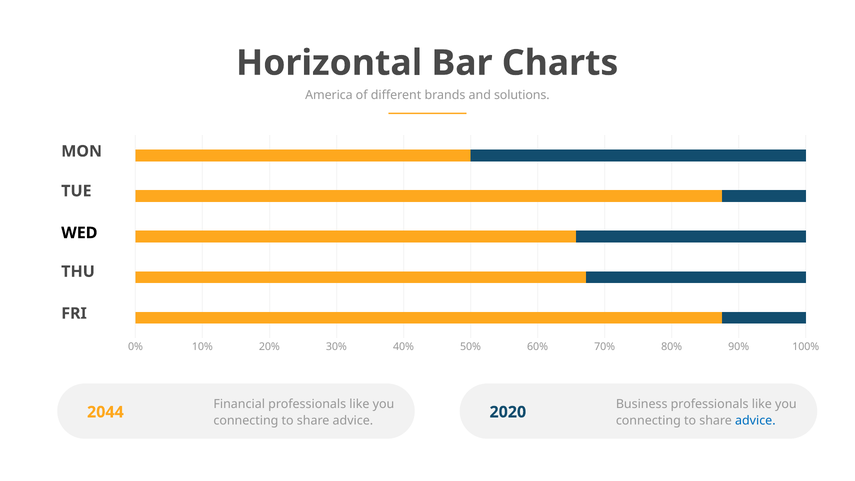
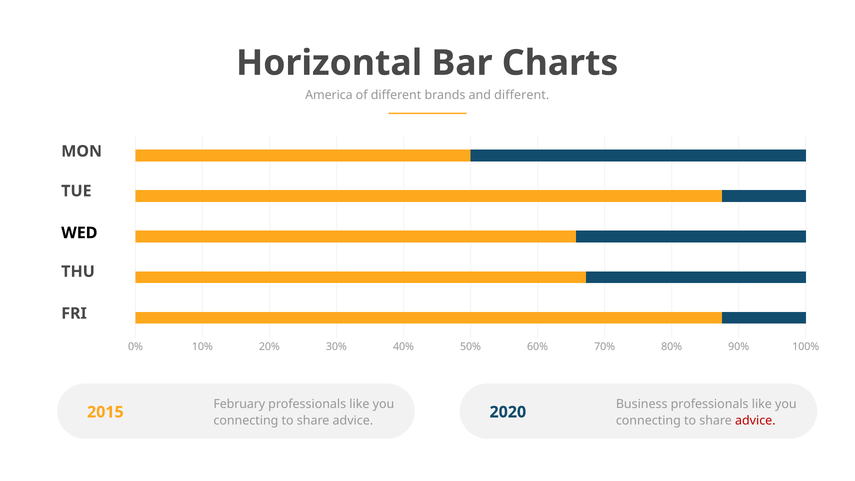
and solutions: solutions -> different (522, 95)
Financial: Financial -> February (239, 404)
2044: 2044 -> 2015 (105, 412)
advice colour: blue -> red (755, 420)
